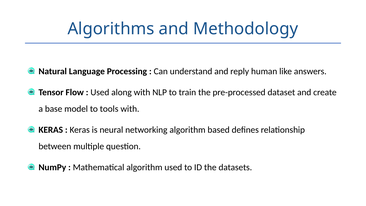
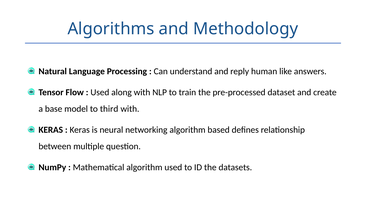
tools: tools -> third (109, 109)
